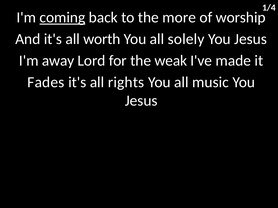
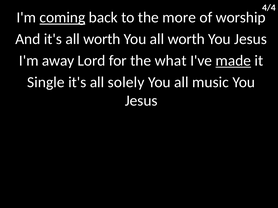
1/4: 1/4 -> 4/4 (269, 8)
You all solely: solely -> worth (186, 39)
weak: weak -> what (171, 61)
made underline: none -> present (233, 61)
Fades: Fades -> Single (46, 82)
rights: rights -> solely (126, 82)
